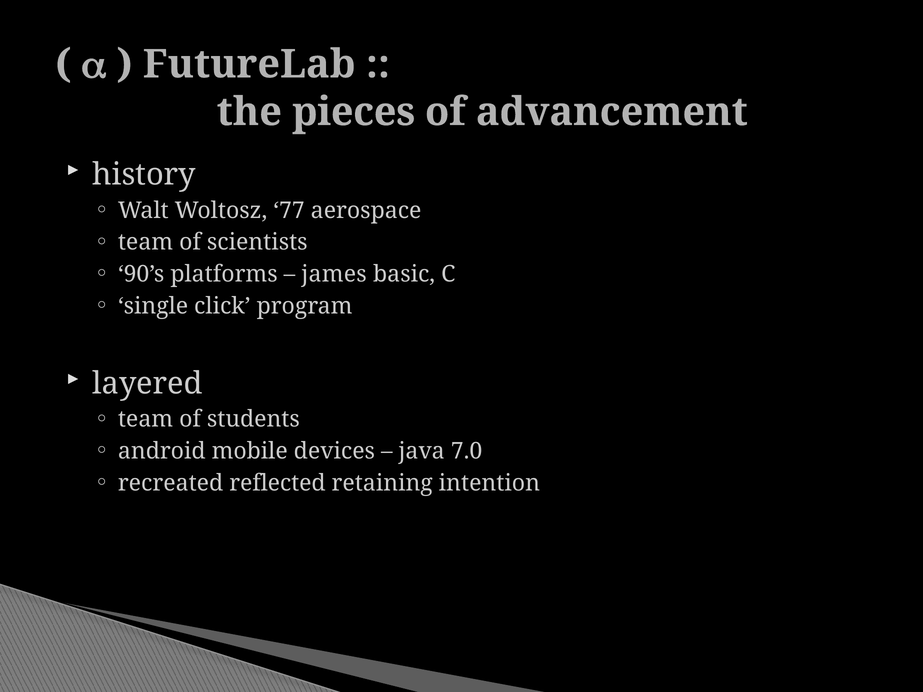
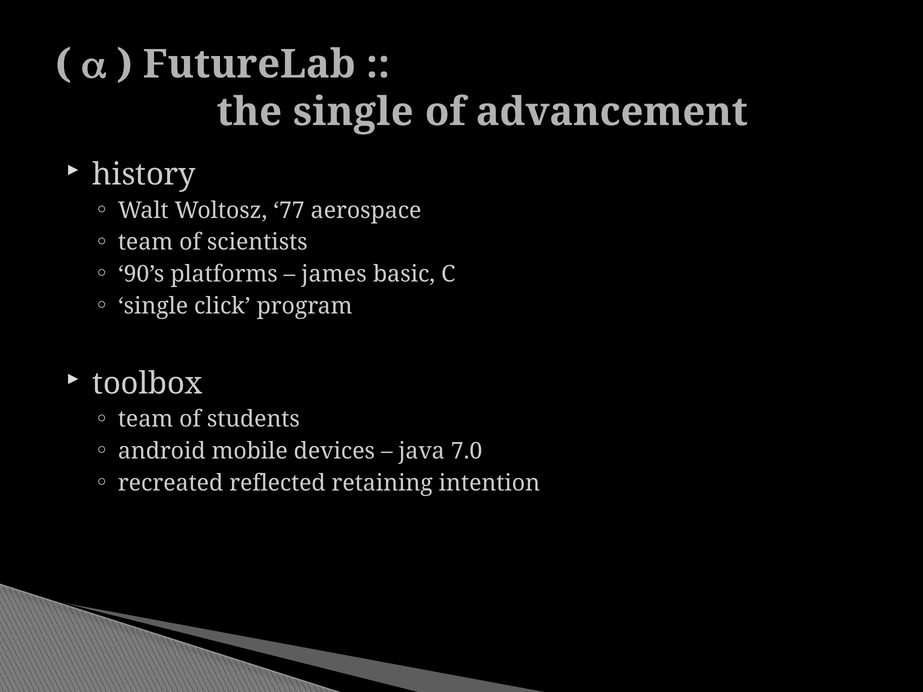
the pieces: pieces -> single (353, 112)
layered: layered -> toolbox (147, 384)
